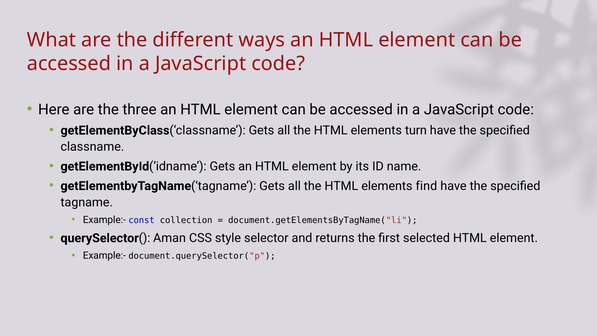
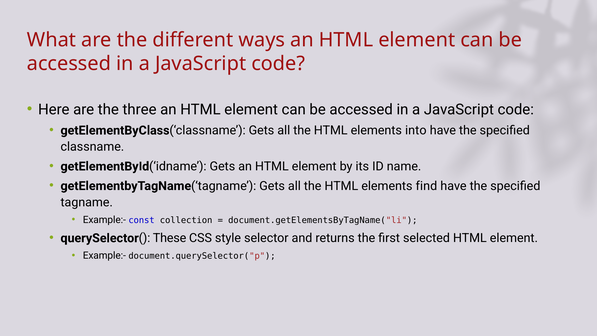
turn: turn -> into (416, 130)
Aman: Aman -> These (170, 238)
